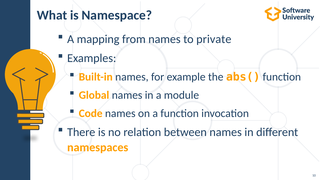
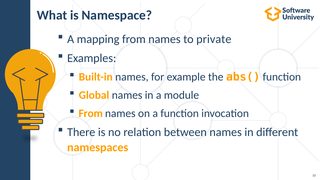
Code: Code -> From (91, 113)
